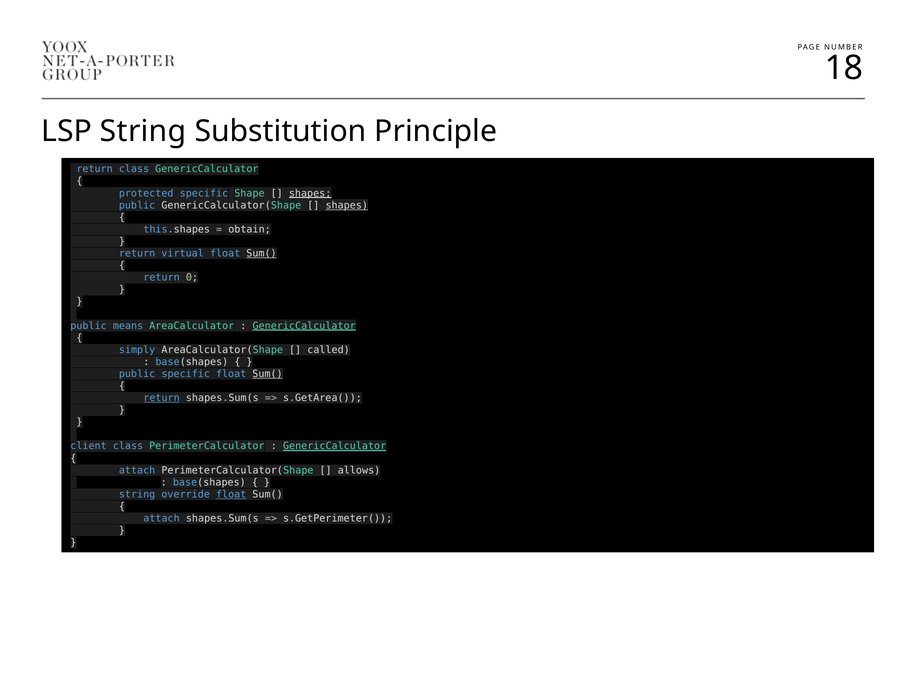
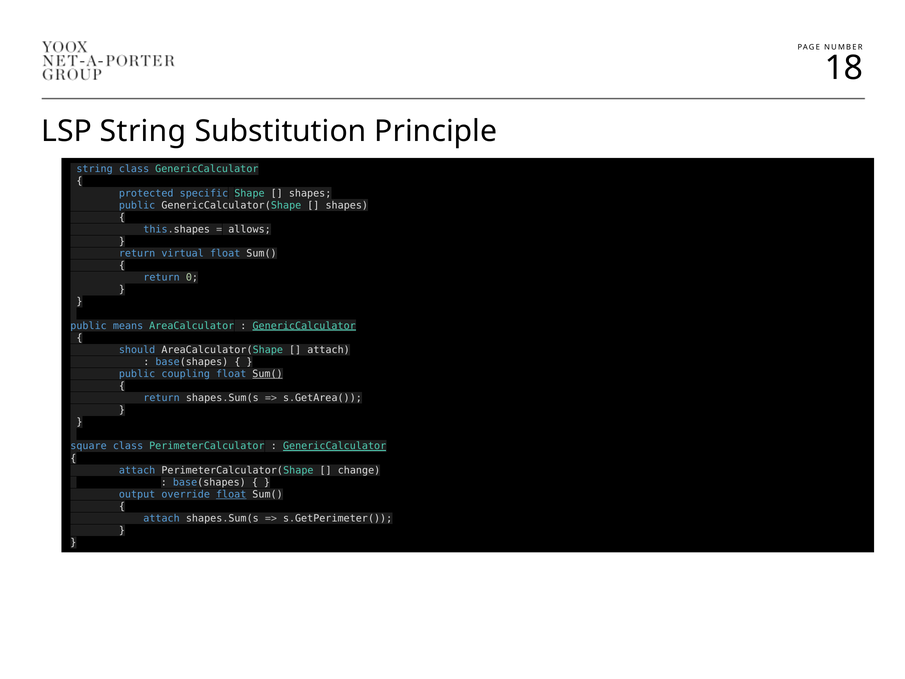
return: return -> string (95, 169)
shapes underline: present -> none (310, 193)
shapes underline: present -> none (347, 205)
obtain: obtain -> allows (250, 229)
Sum( underline: present -> none (261, 253)
simply: simply -> should (137, 350)
called: called -> attach (329, 350)
public specific: specific -> coupling (186, 374)
return underline: present -> none (162, 398)
client: client -> square (89, 446)
allows: allows -> change (359, 470)
string: string -> output (137, 494)
